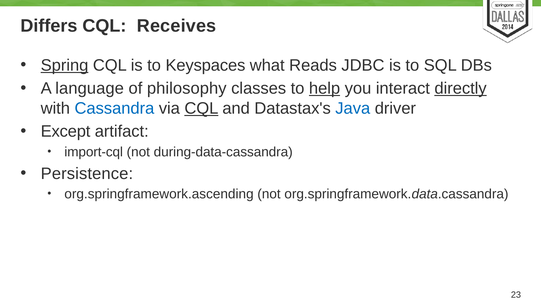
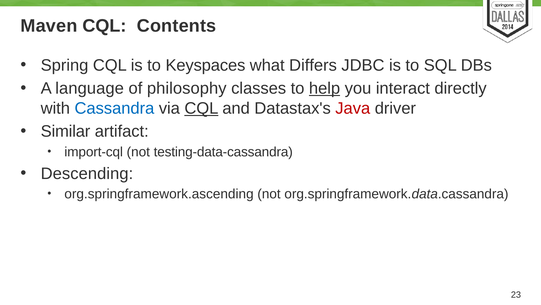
Differs: Differs -> Maven (49, 26)
Receives: Receives -> Contents (177, 26)
Spring underline: present -> none (65, 65)
Reads: Reads -> Differs (313, 65)
directly underline: present -> none (461, 88)
Java colour: blue -> red (353, 108)
Except: Except -> Similar (66, 131)
during-data-cassandra: during-data-cassandra -> testing-data-cassandra (223, 152)
Persistence: Persistence -> Descending (87, 173)
